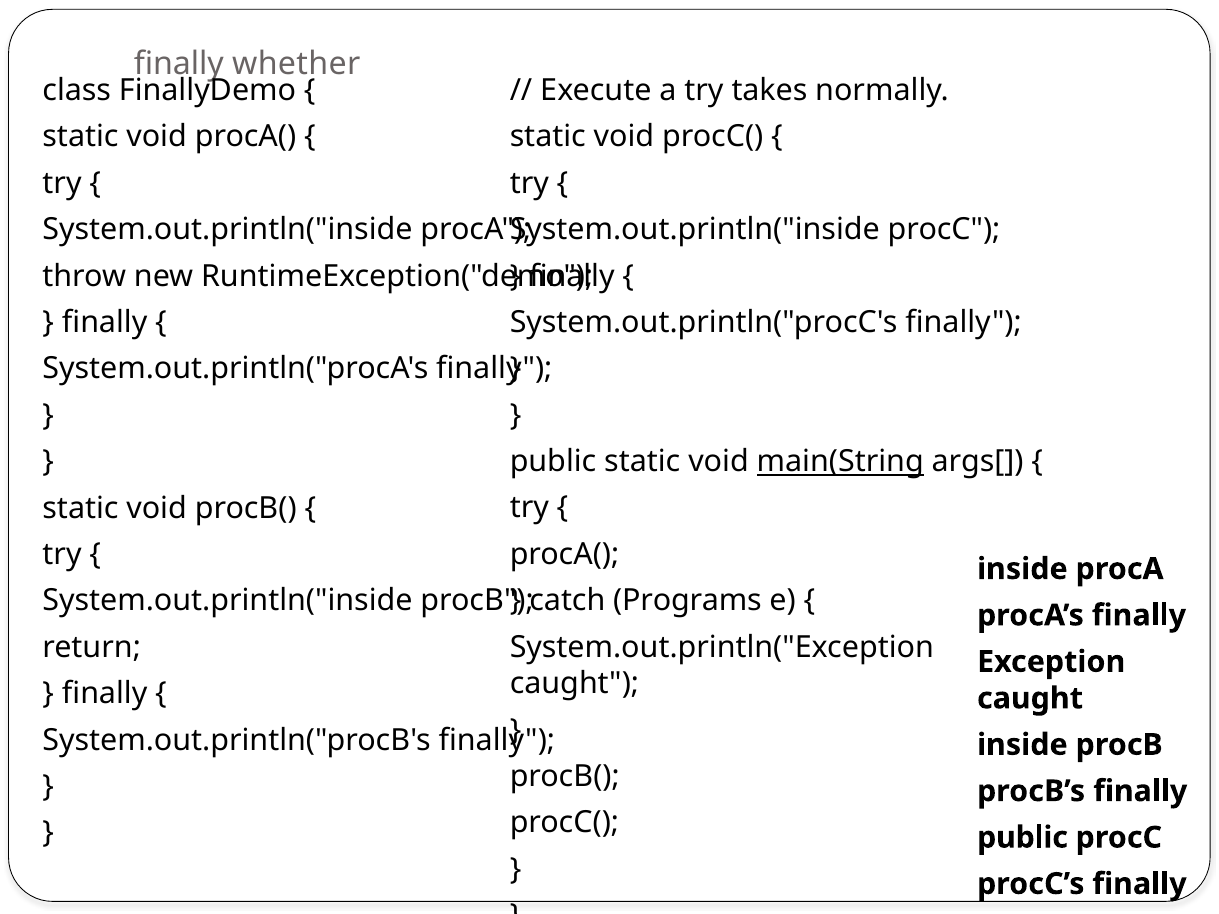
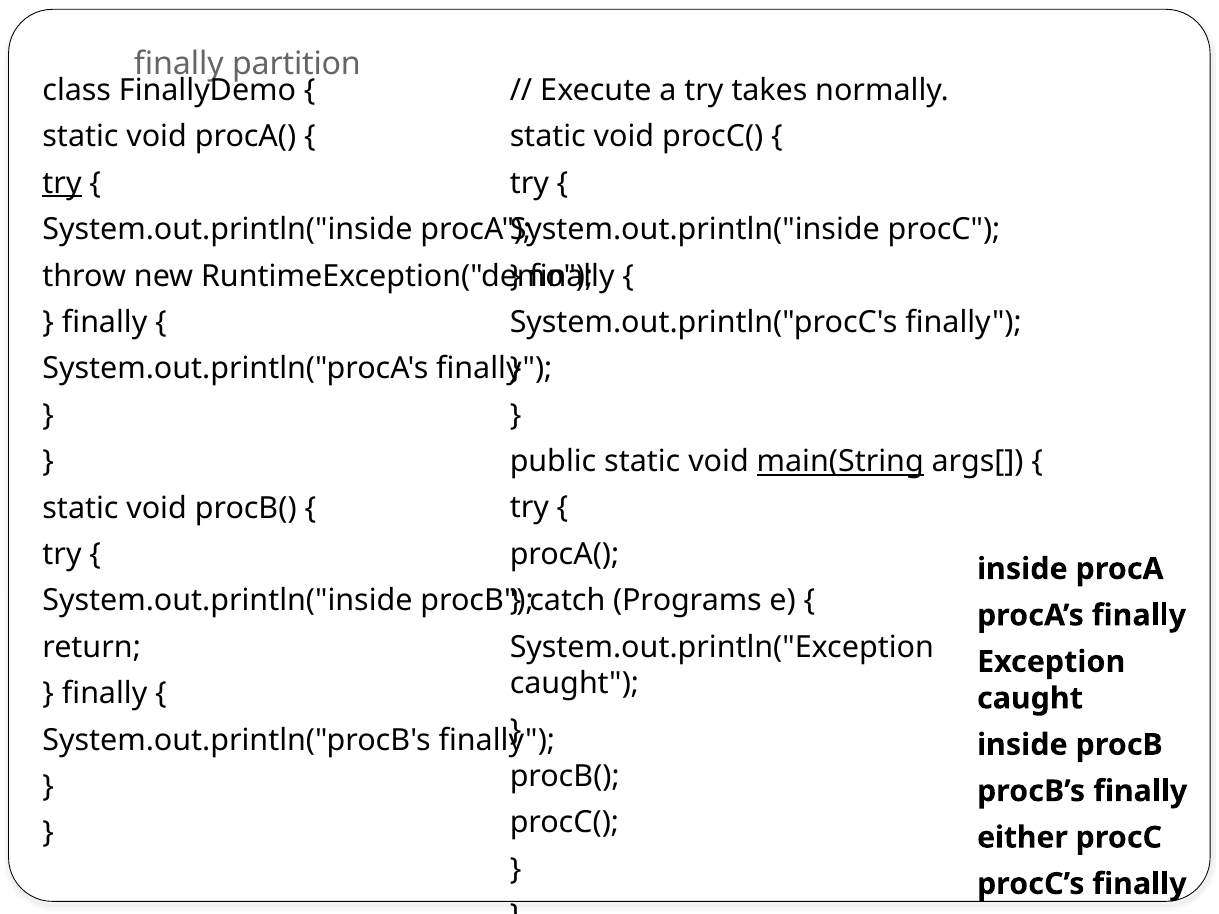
whether: whether -> partition (297, 64)
try underline: none -> present (62, 183)
public: public -> either (1022, 838)
